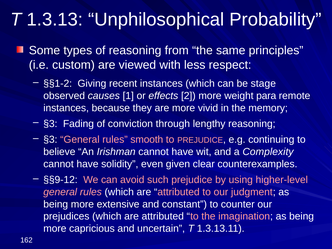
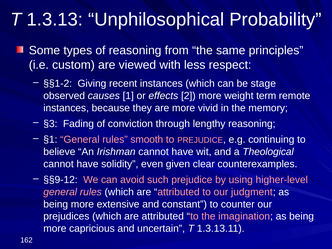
para: para -> term (266, 96)
§3: §3 -> §1 (50, 140)
Complexity: Complexity -> Theological (268, 152)
